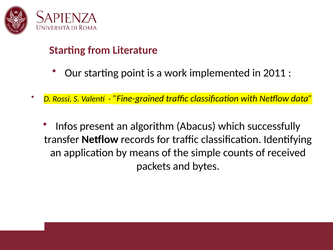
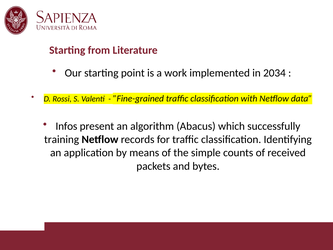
2011: 2011 -> 2034 (274, 73)
transfer: transfer -> training (62, 139)
